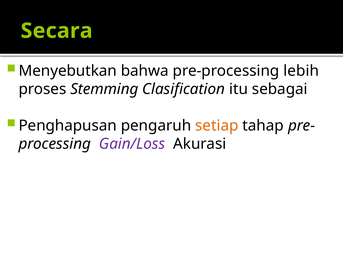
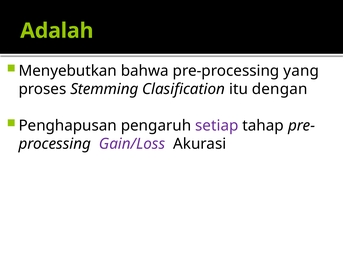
Secara: Secara -> Adalah (57, 31)
lebih: lebih -> yang (301, 71)
sebagai: sebagai -> dengan (280, 89)
setiap colour: orange -> purple (217, 126)
